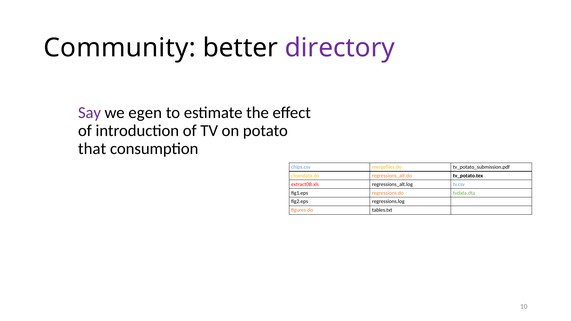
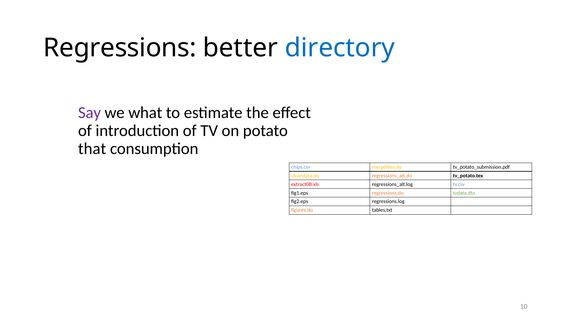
Community: Community -> Regressions (120, 48)
directory colour: purple -> blue (340, 48)
egen: egen -> what (145, 113)
